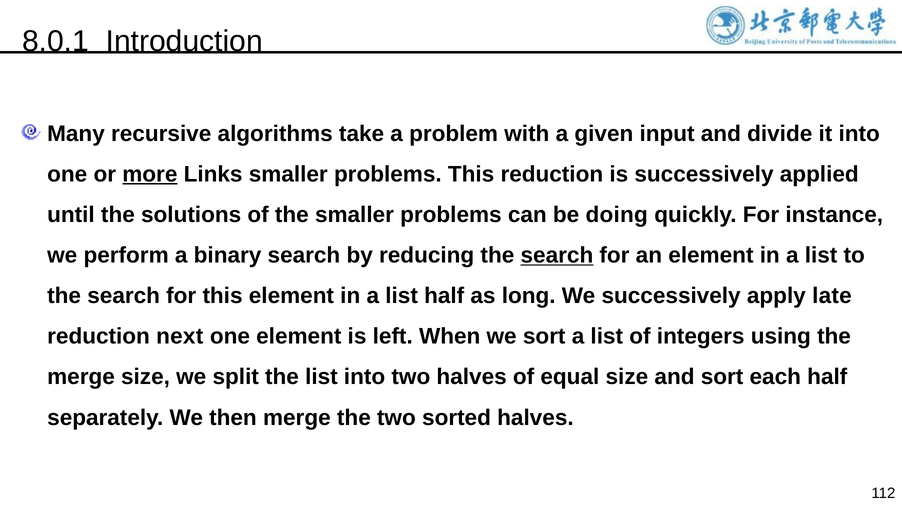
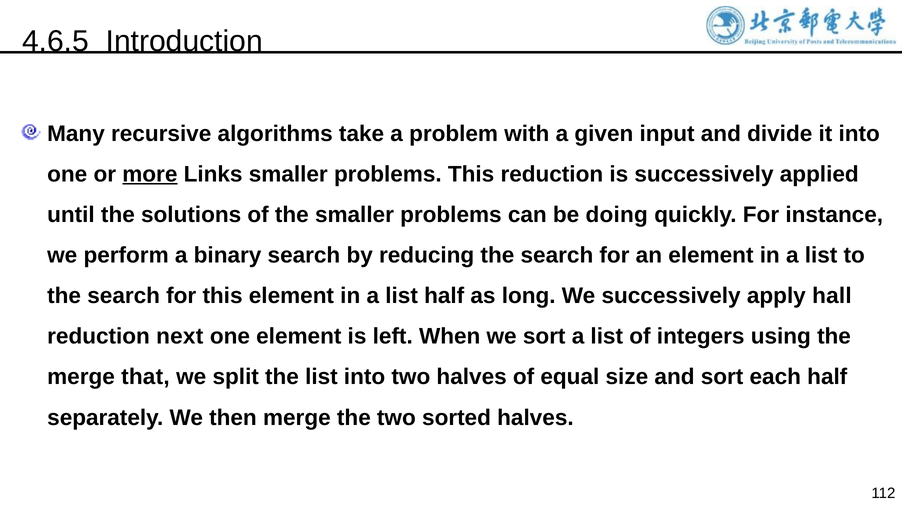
8.0.1: 8.0.1 -> 4.6.5 (56, 41)
search underline: present -> none (557, 256)
late: late -> hall (832, 296)
merge size: size -> that (145, 377)
